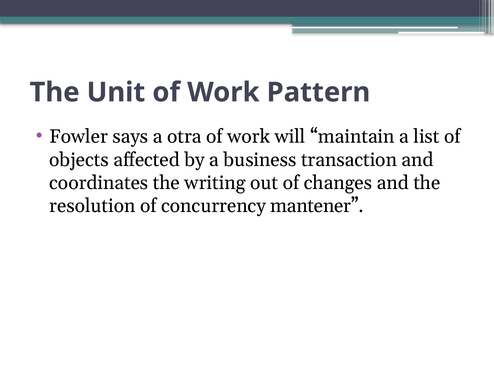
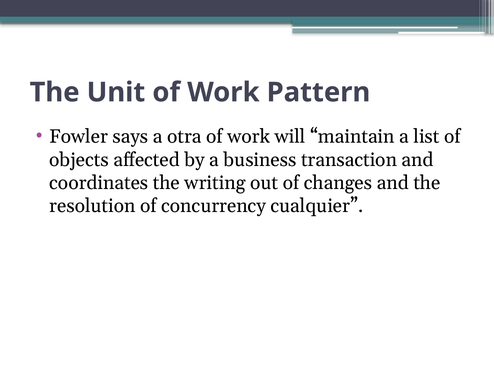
mantener: mantener -> cualquier (317, 206)
